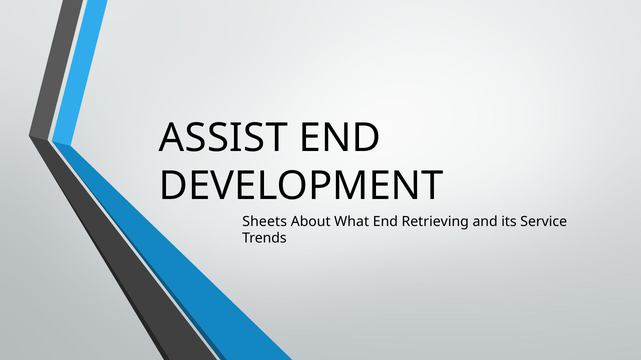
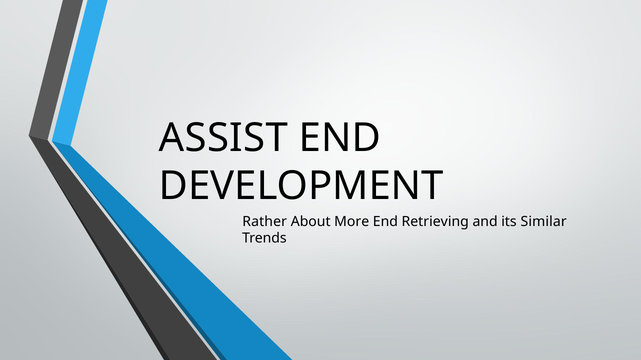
Sheets: Sheets -> Rather (265, 222)
What: What -> More (352, 222)
Service: Service -> Similar (544, 222)
